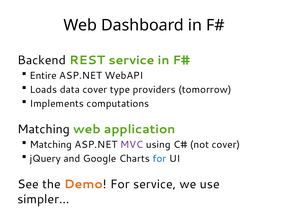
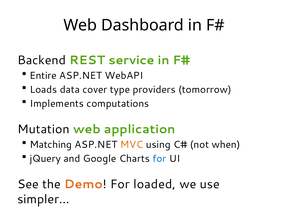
Matching: Matching -> Mutation (43, 129)
MVC colour: purple -> orange (132, 145)
not cover: cover -> when (226, 145)
For service: service -> loaded (155, 184)
